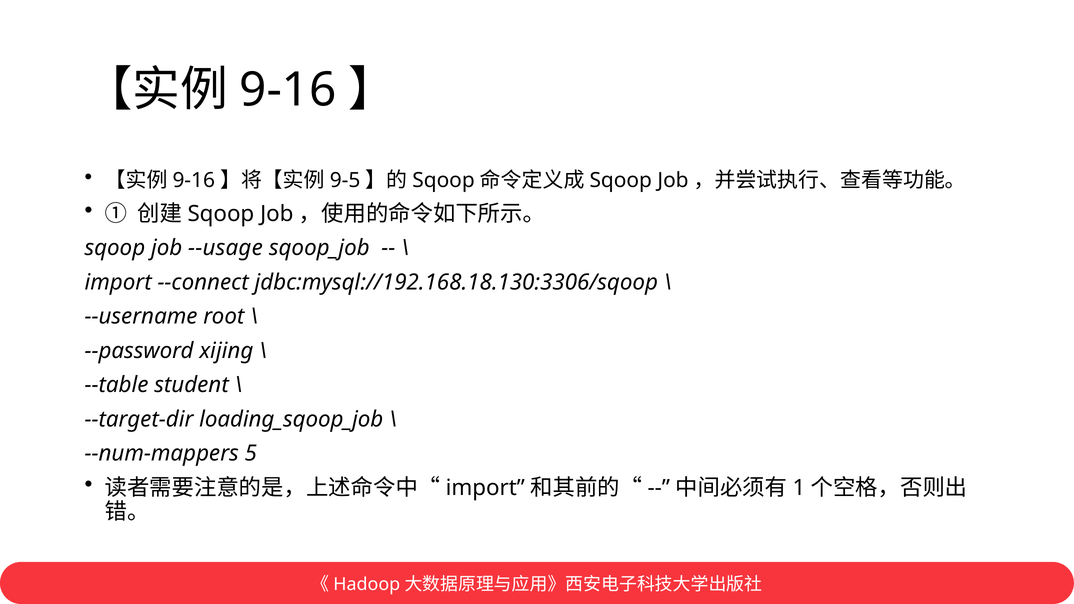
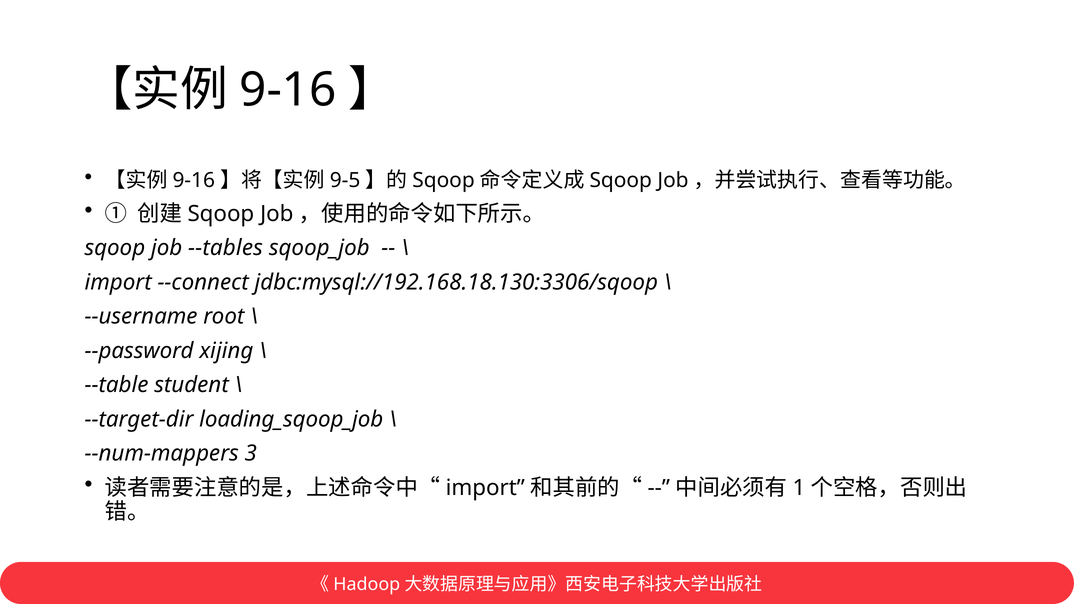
--usage: --usage -> --tables (225, 248)
5: 5 -> 3 (251, 454)
